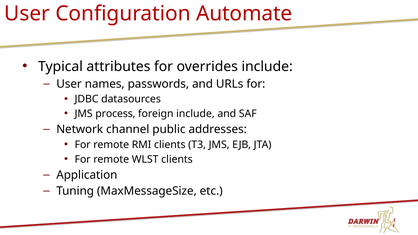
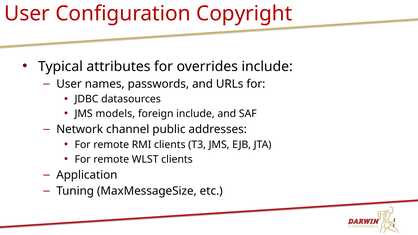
Automate: Automate -> Copyright (244, 14)
process: process -> models (115, 114)
